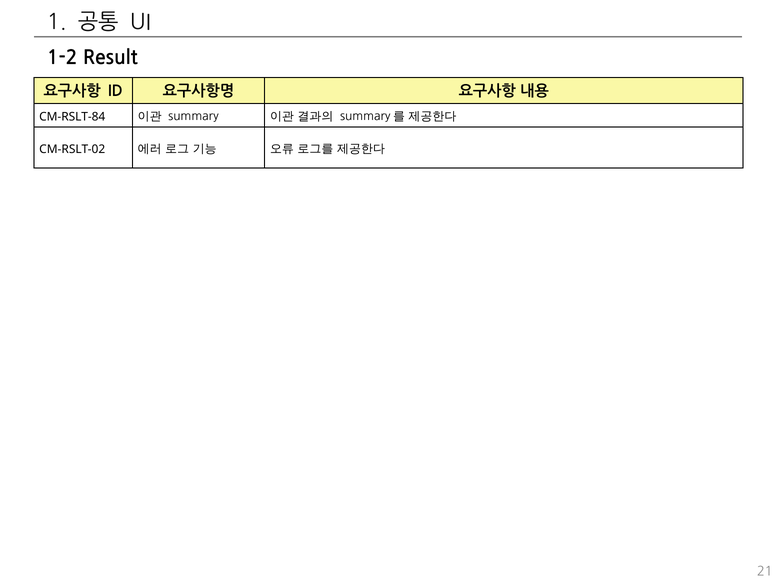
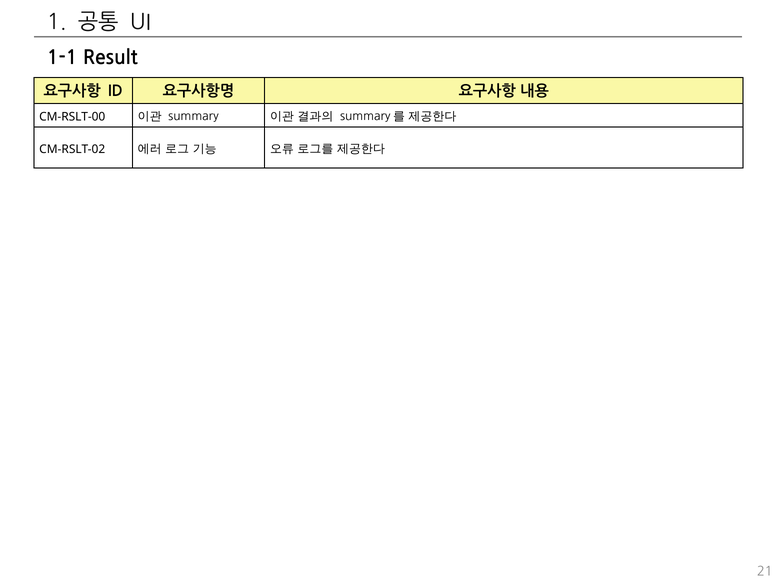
1-2: 1-2 -> 1-1 (62, 58)
CM-RSLT-84: CM-RSLT-84 -> CM-RSLT-00 (72, 117)
